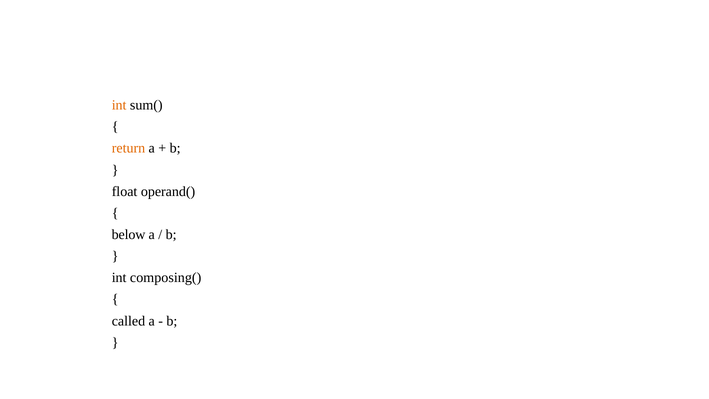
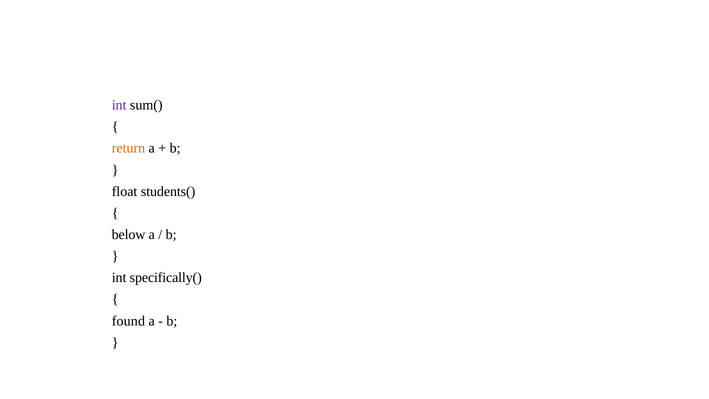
int colour: orange -> purple (119, 105)
operand(: operand( -> students( (168, 191)
composing(: composing( -> specifically( (166, 278)
called: called -> found (128, 321)
